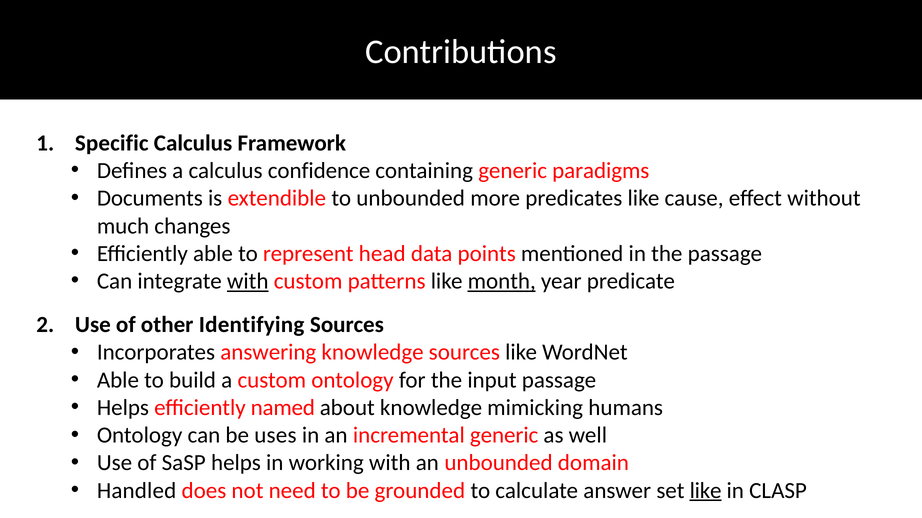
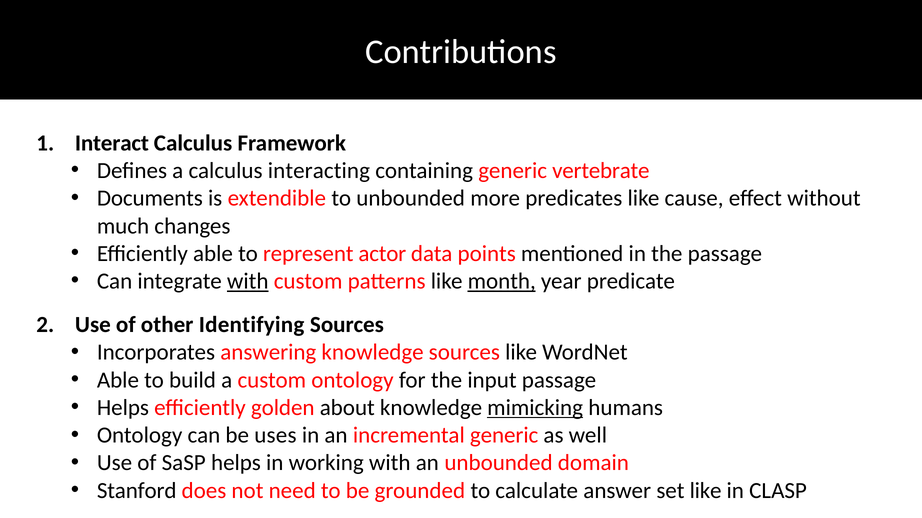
Specific: Specific -> Interact (112, 143)
confidence: confidence -> interacting (319, 171)
paradigms: paradigms -> vertebrate (601, 171)
head: head -> actor (382, 254)
named: named -> golden (283, 408)
mimicking underline: none -> present (535, 408)
Handled: Handled -> Stanford (137, 491)
like underline: present -> none (706, 491)
